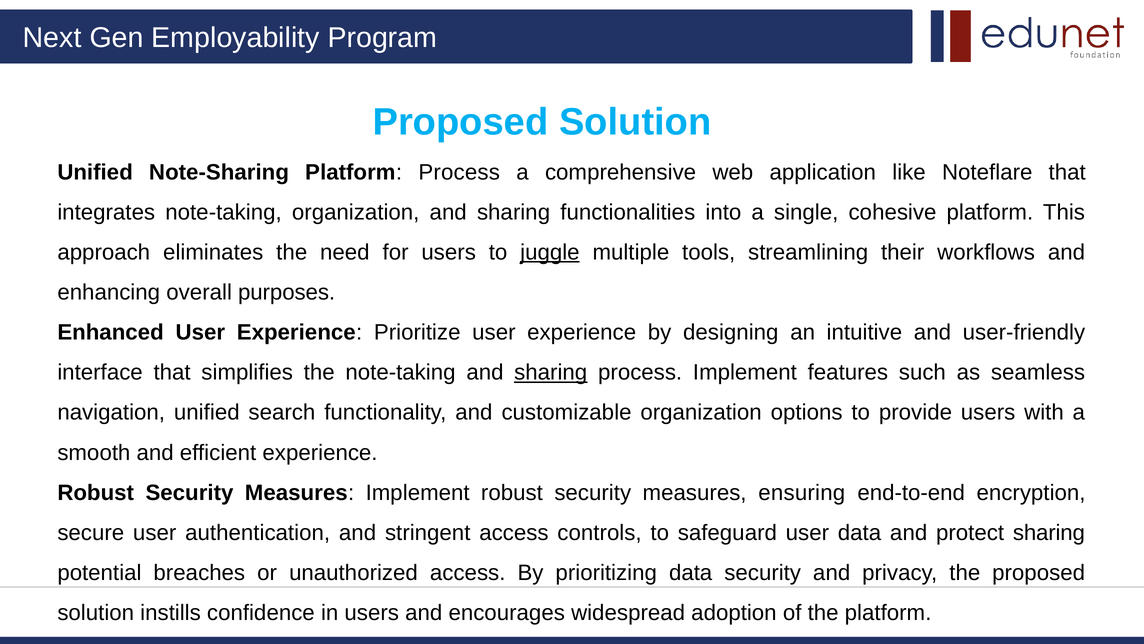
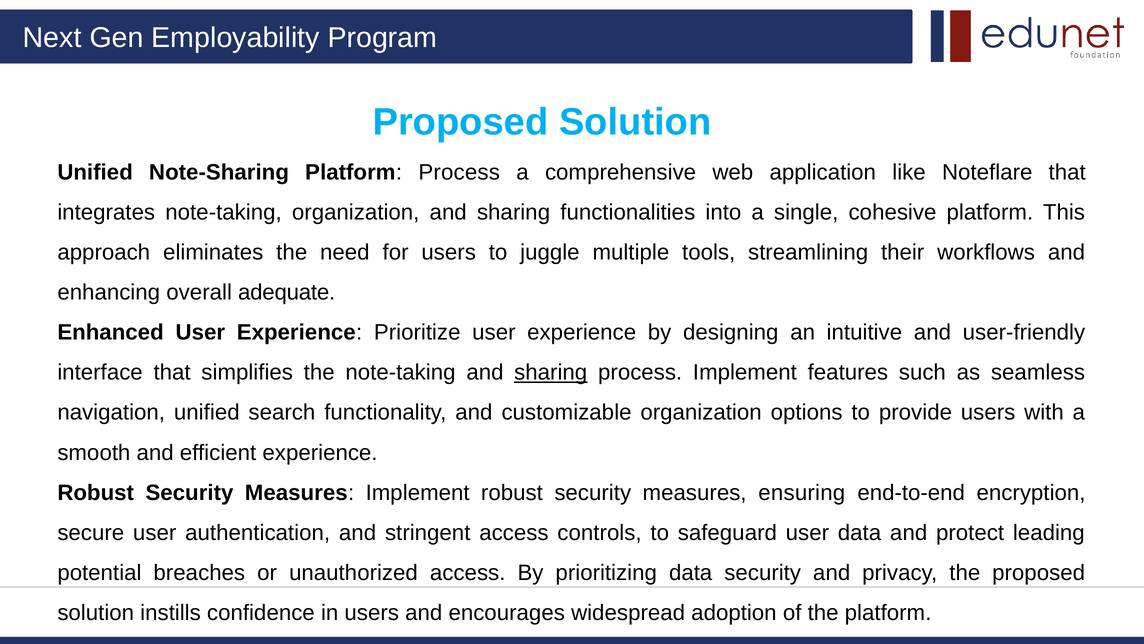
juggle underline: present -> none (550, 252)
purposes: purposes -> adequate (287, 292)
protect sharing: sharing -> leading (1049, 532)
